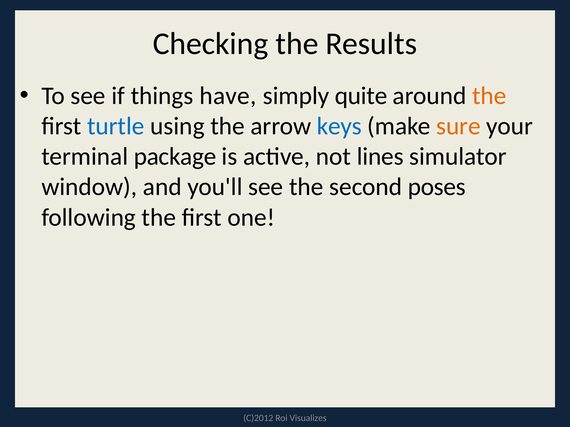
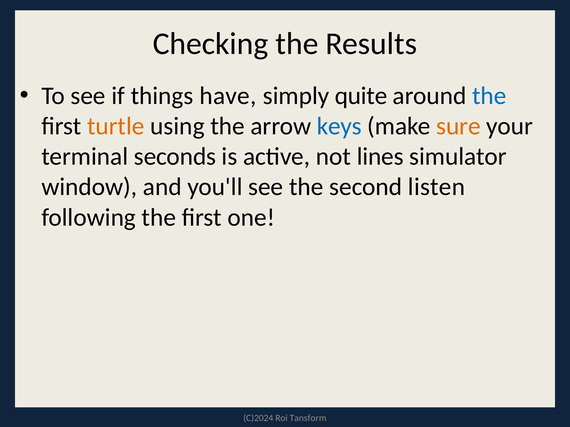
the colour: orange -> blue (489, 96)
turtle colour: blue -> orange (116, 126)
package: package -> seconds (175, 157)
poses: poses -> listen (437, 187)
C)2012: C)2012 -> C)2024 (258, 419)
Visualizes: Visualizes -> Tansform (308, 419)
